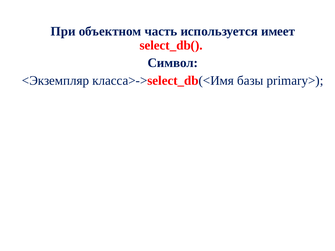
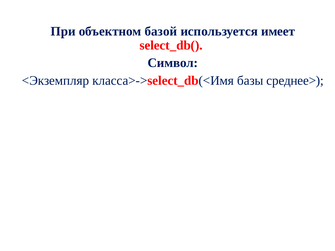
часть: часть -> базой (161, 31)
primary>: primary> -> среднее> (295, 81)
